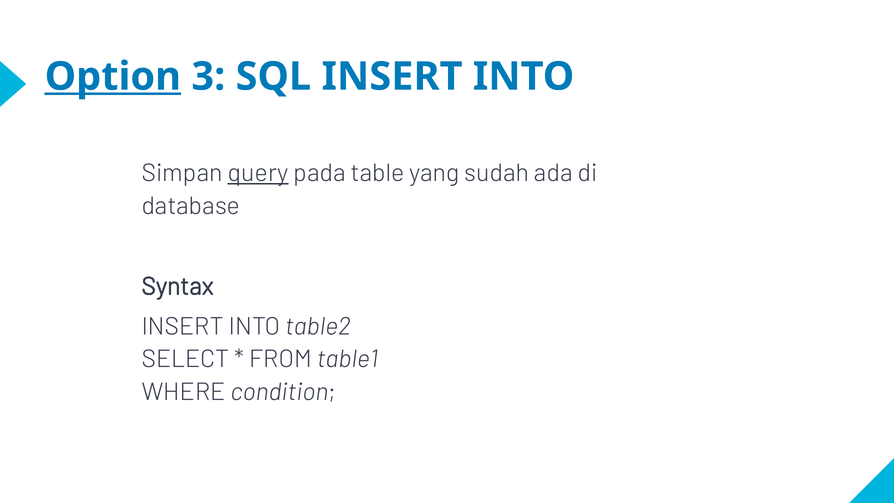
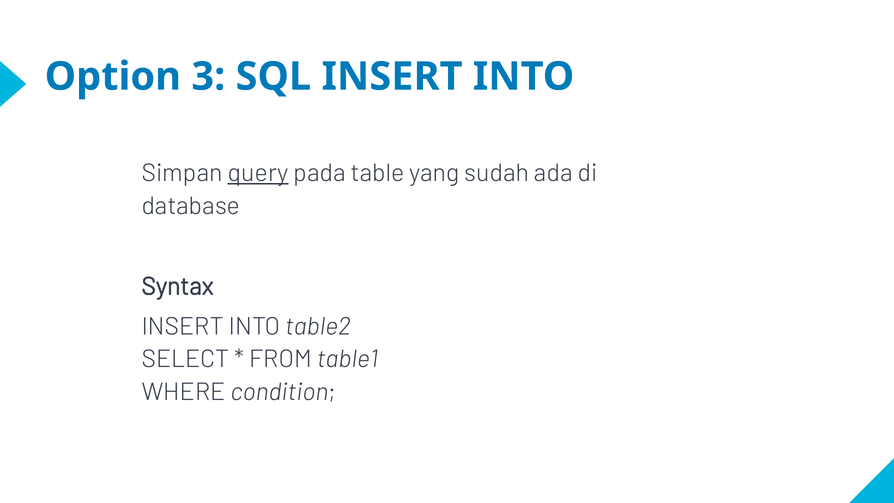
Option underline: present -> none (113, 77)
